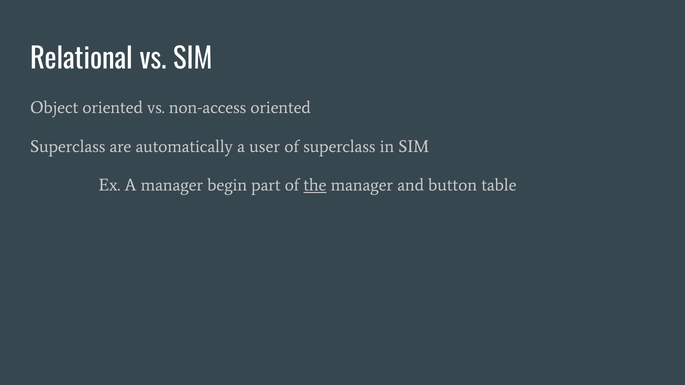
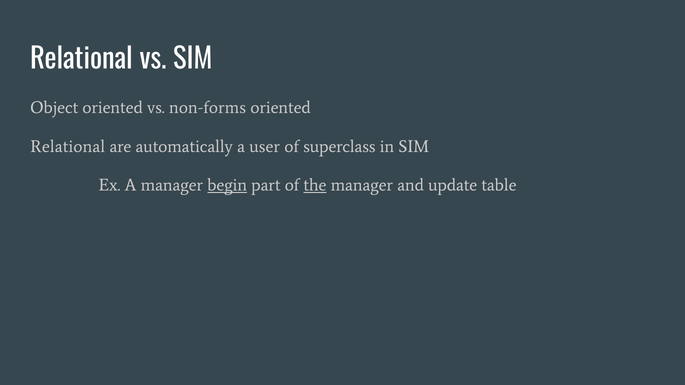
non-access: non-access -> non-forms (208, 108)
Superclass: Superclass -> Relational (68, 147)
begin underline: none -> present (227, 185)
button: button -> update (453, 185)
